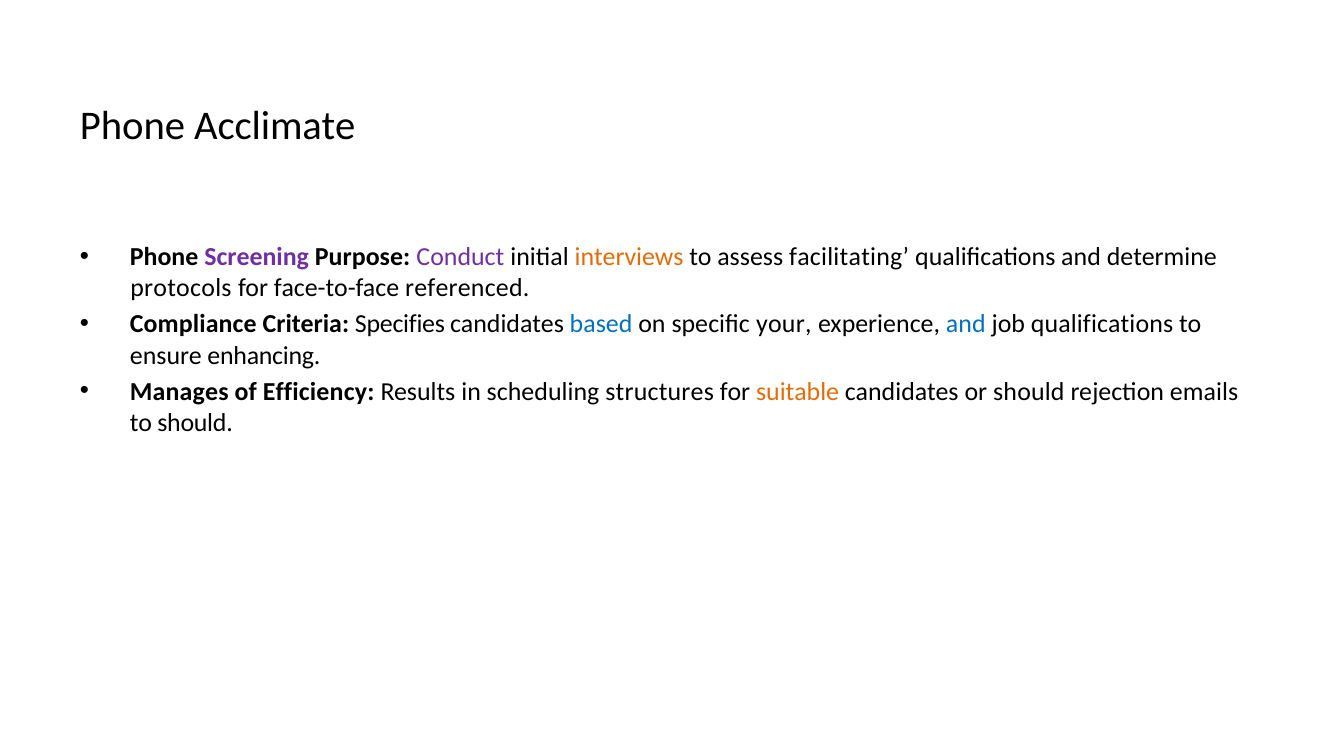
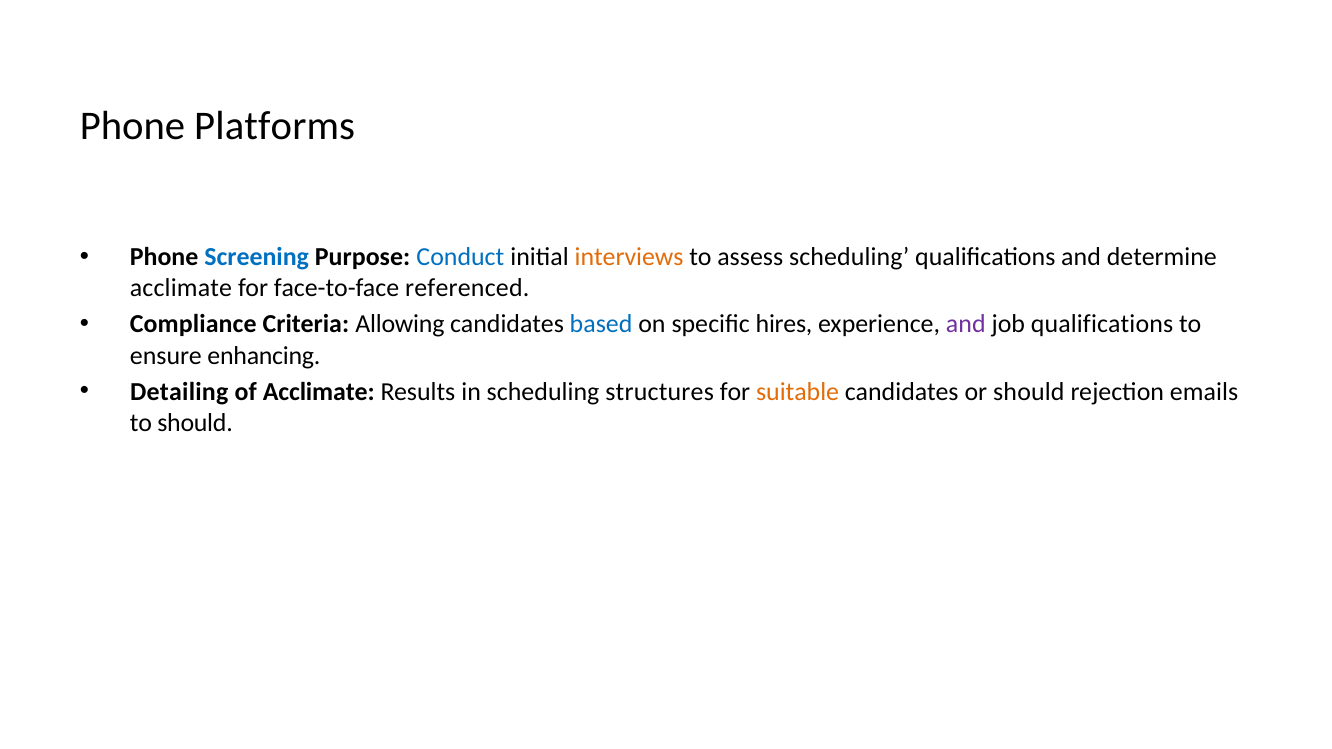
Acclimate: Acclimate -> Platforms (275, 126)
Screening colour: purple -> blue (257, 257)
Conduct colour: purple -> blue (460, 257)
assess facilitating: facilitating -> scheduling (849, 257)
protocols: protocols -> acclimate (181, 288)
Specifies: Specifies -> Allowing (400, 325)
your: your -> hires (784, 325)
and colour: blue -> purple (966, 325)
Manages: Manages -> Detailing (179, 392)
of Efficiency: Efficiency -> Acclimate (319, 392)
